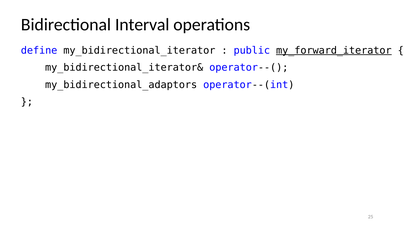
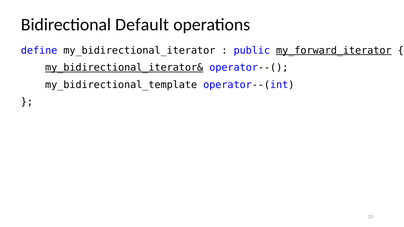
Interval: Interval -> Default (142, 25)
my_bidirectional_iterator& underline: none -> present (124, 68)
my_bidirectional_adaptors: my_bidirectional_adaptors -> my_bidirectional_template (121, 85)
